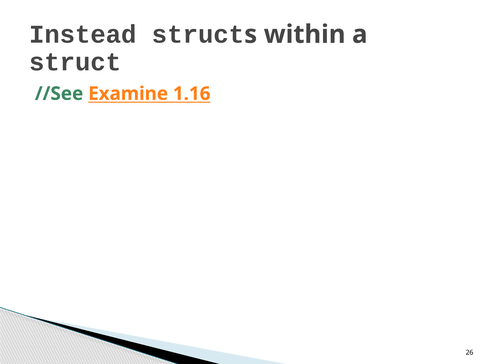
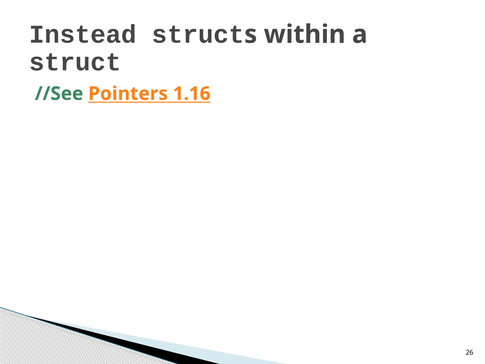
Examine: Examine -> Pointers (128, 94)
